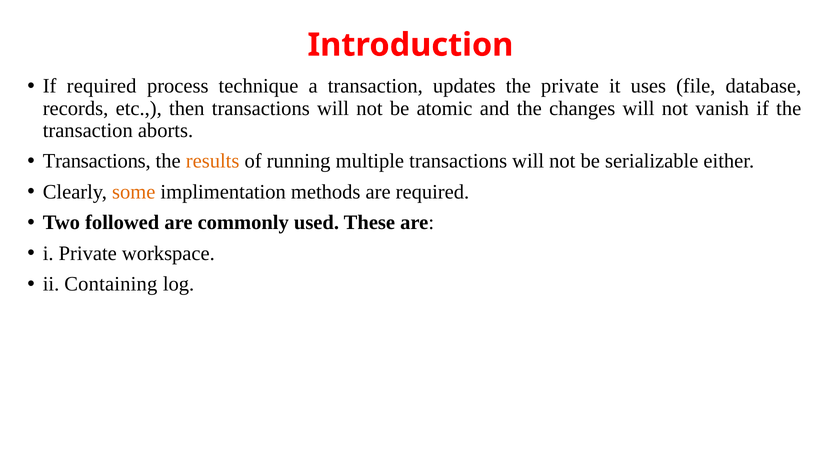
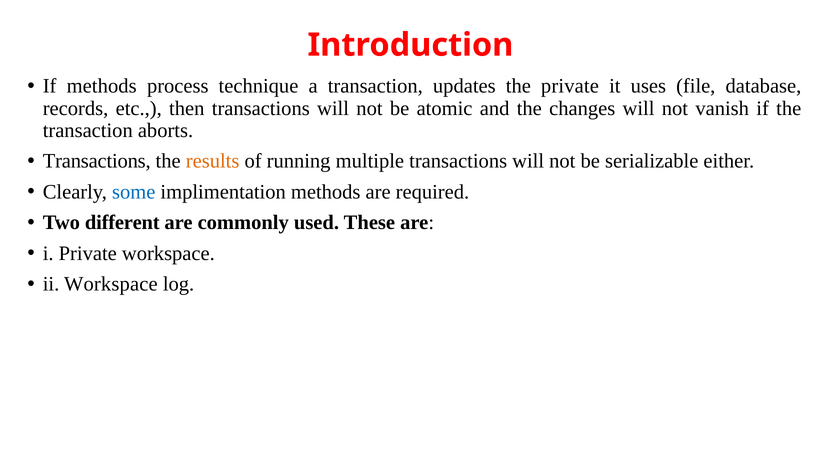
If required: required -> methods (102, 86)
some colour: orange -> blue (134, 192)
followed: followed -> different (122, 223)
ii Containing: Containing -> Workspace (111, 284)
